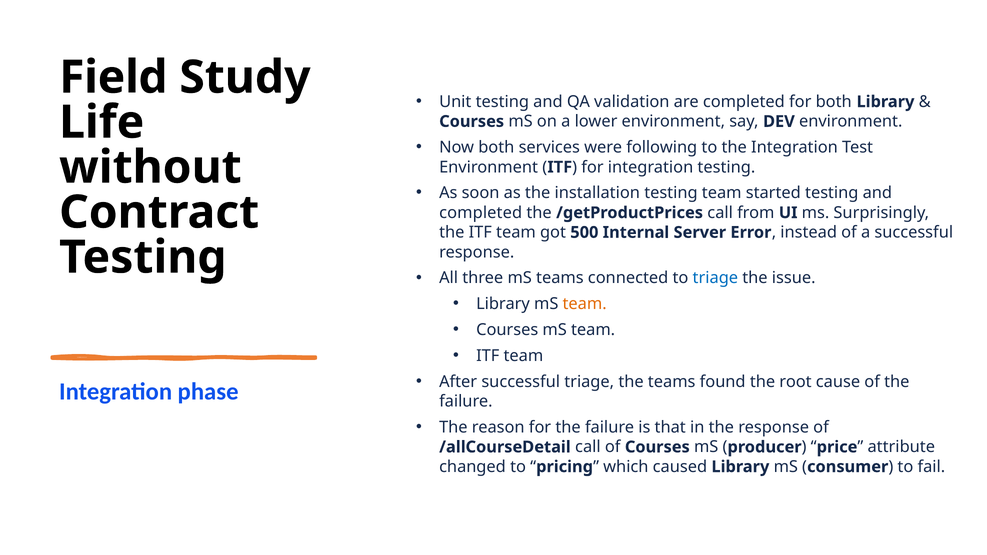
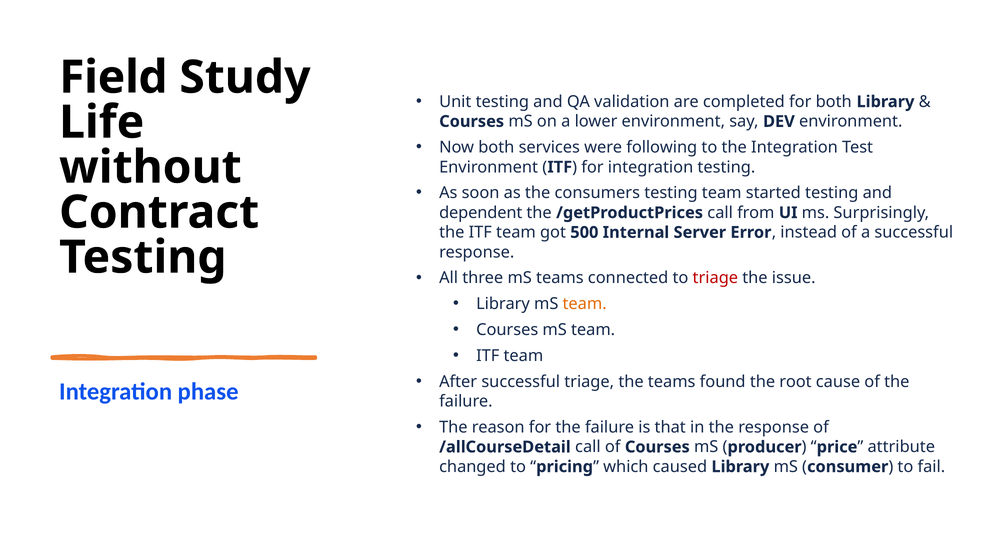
installation: installation -> consumers (597, 193)
completed: completed -> dependent (481, 213)
triage colour: blue -> red (715, 278)
